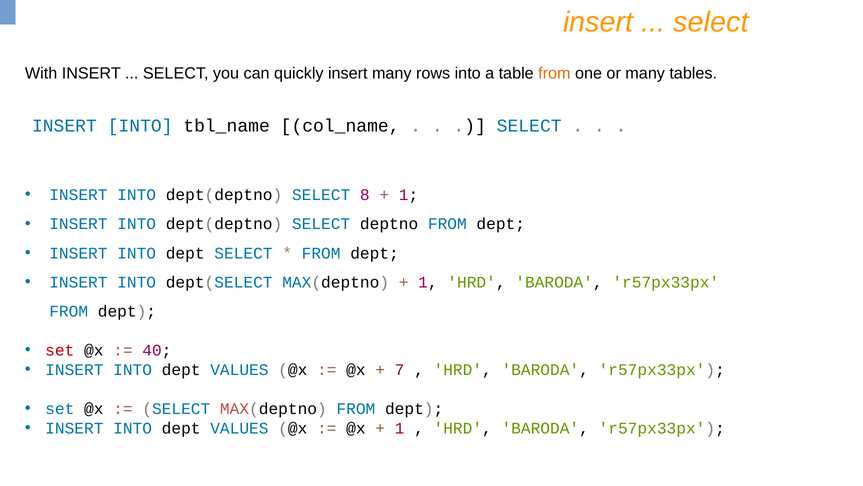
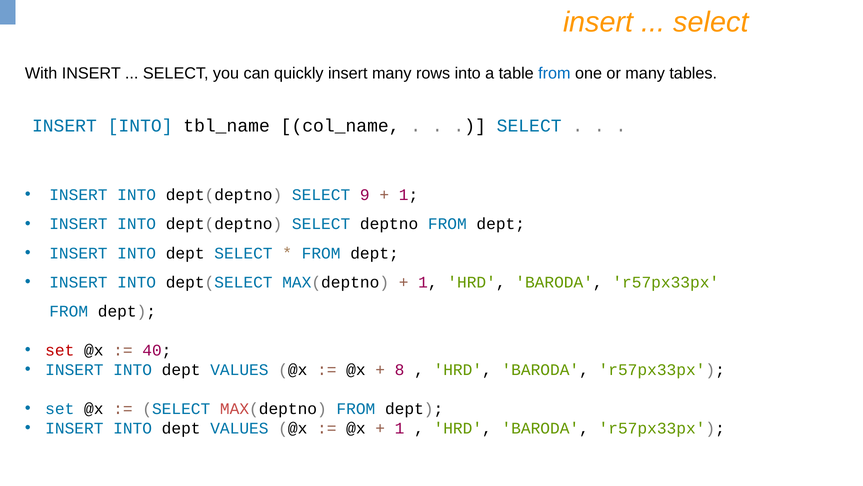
from colour: orange -> blue (554, 73)
8: 8 -> 9 (365, 195)
7: 7 -> 8 (400, 370)
